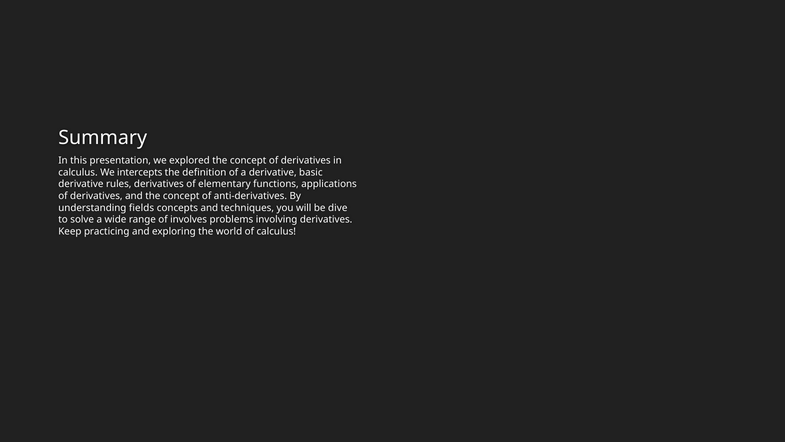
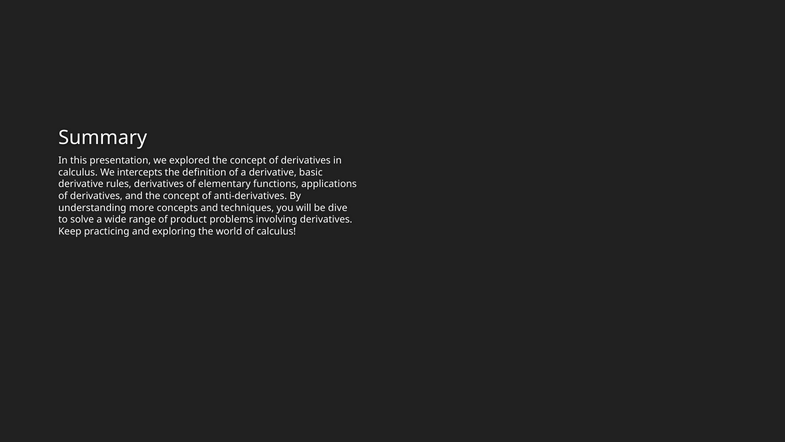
fields: fields -> more (142, 208)
involves: involves -> product (189, 219)
